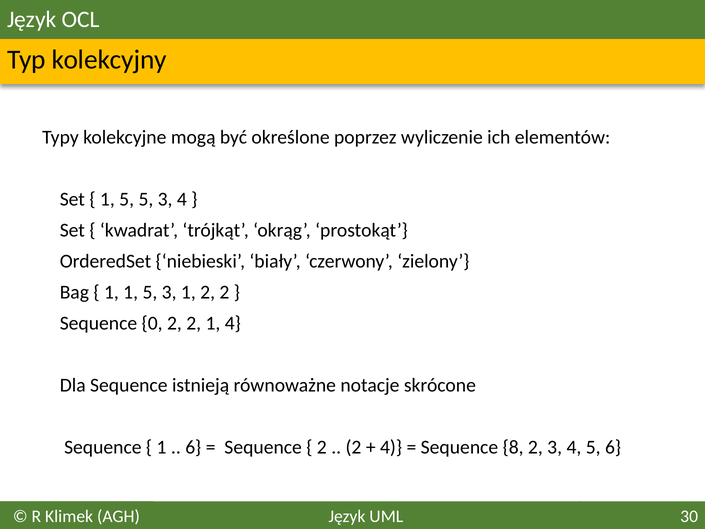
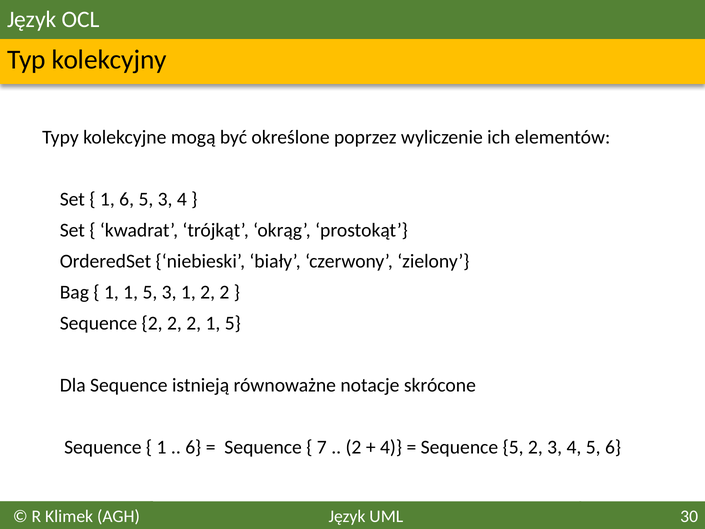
5: 5 -> 6 (127, 199)
Sequence 0: 0 -> 2 (152, 323)
2 1 4: 4 -> 5 (233, 323)
2: 2 -> 7 (322, 447)
Sequence 8: 8 -> 5 (513, 447)
